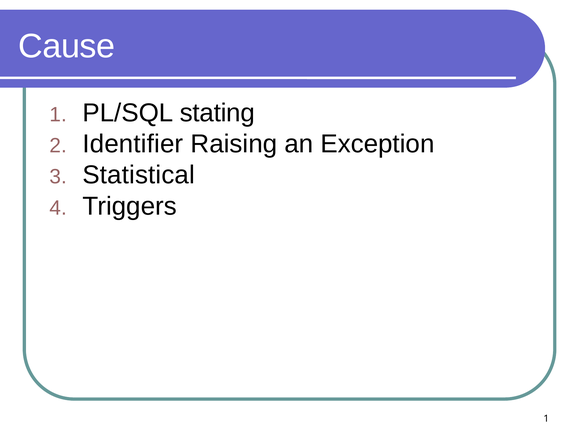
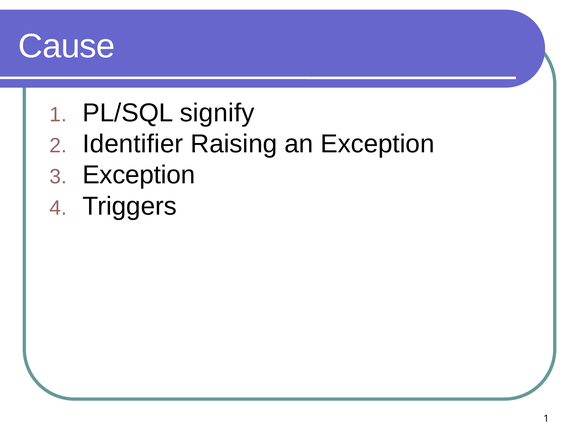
stating: stating -> signify (217, 113)
Statistical: Statistical -> Exception (139, 175)
